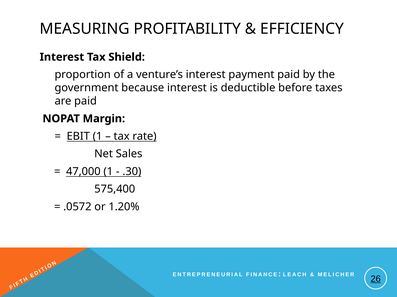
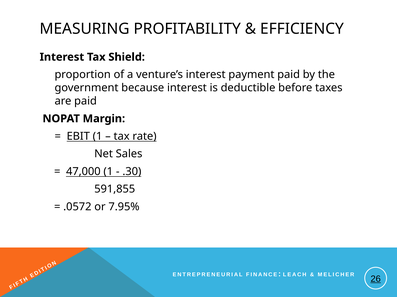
575,400: 575,400 -> 591,855 (115, 190)
1.20%: 1.20% -> 7.95% (124, 207)
